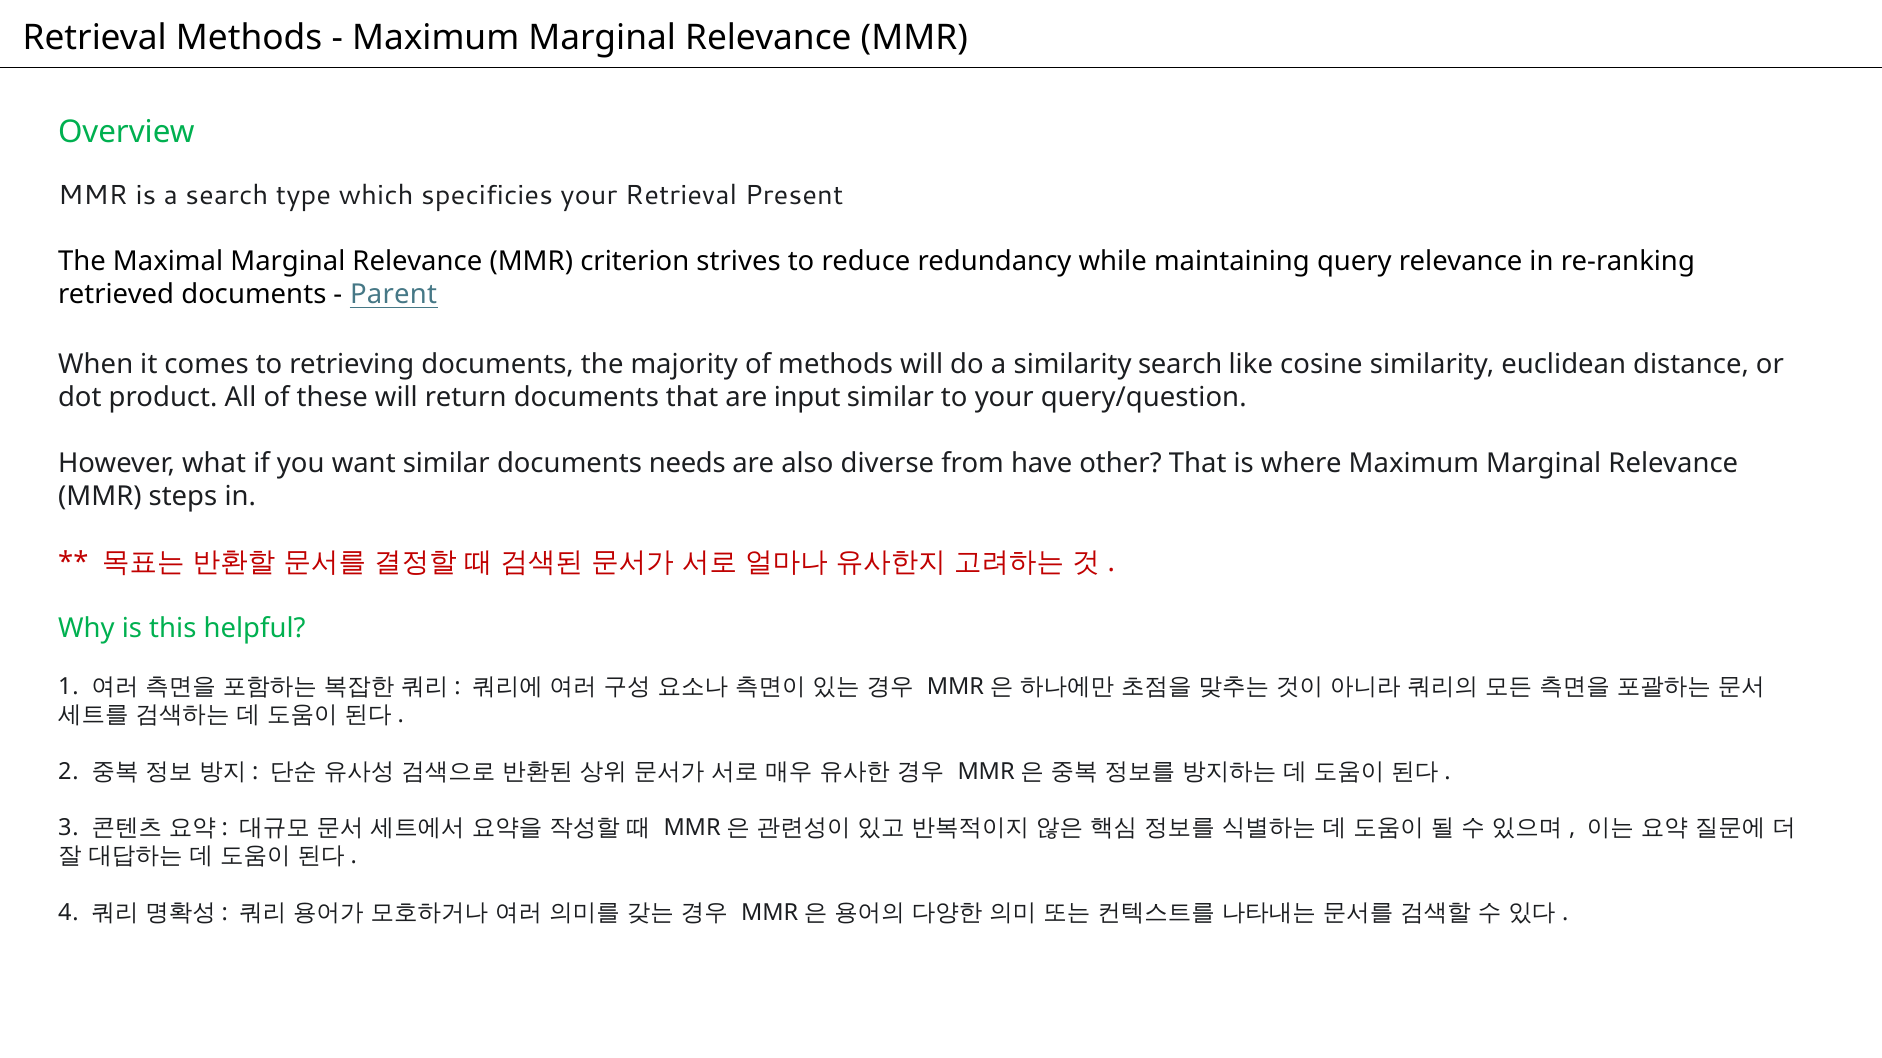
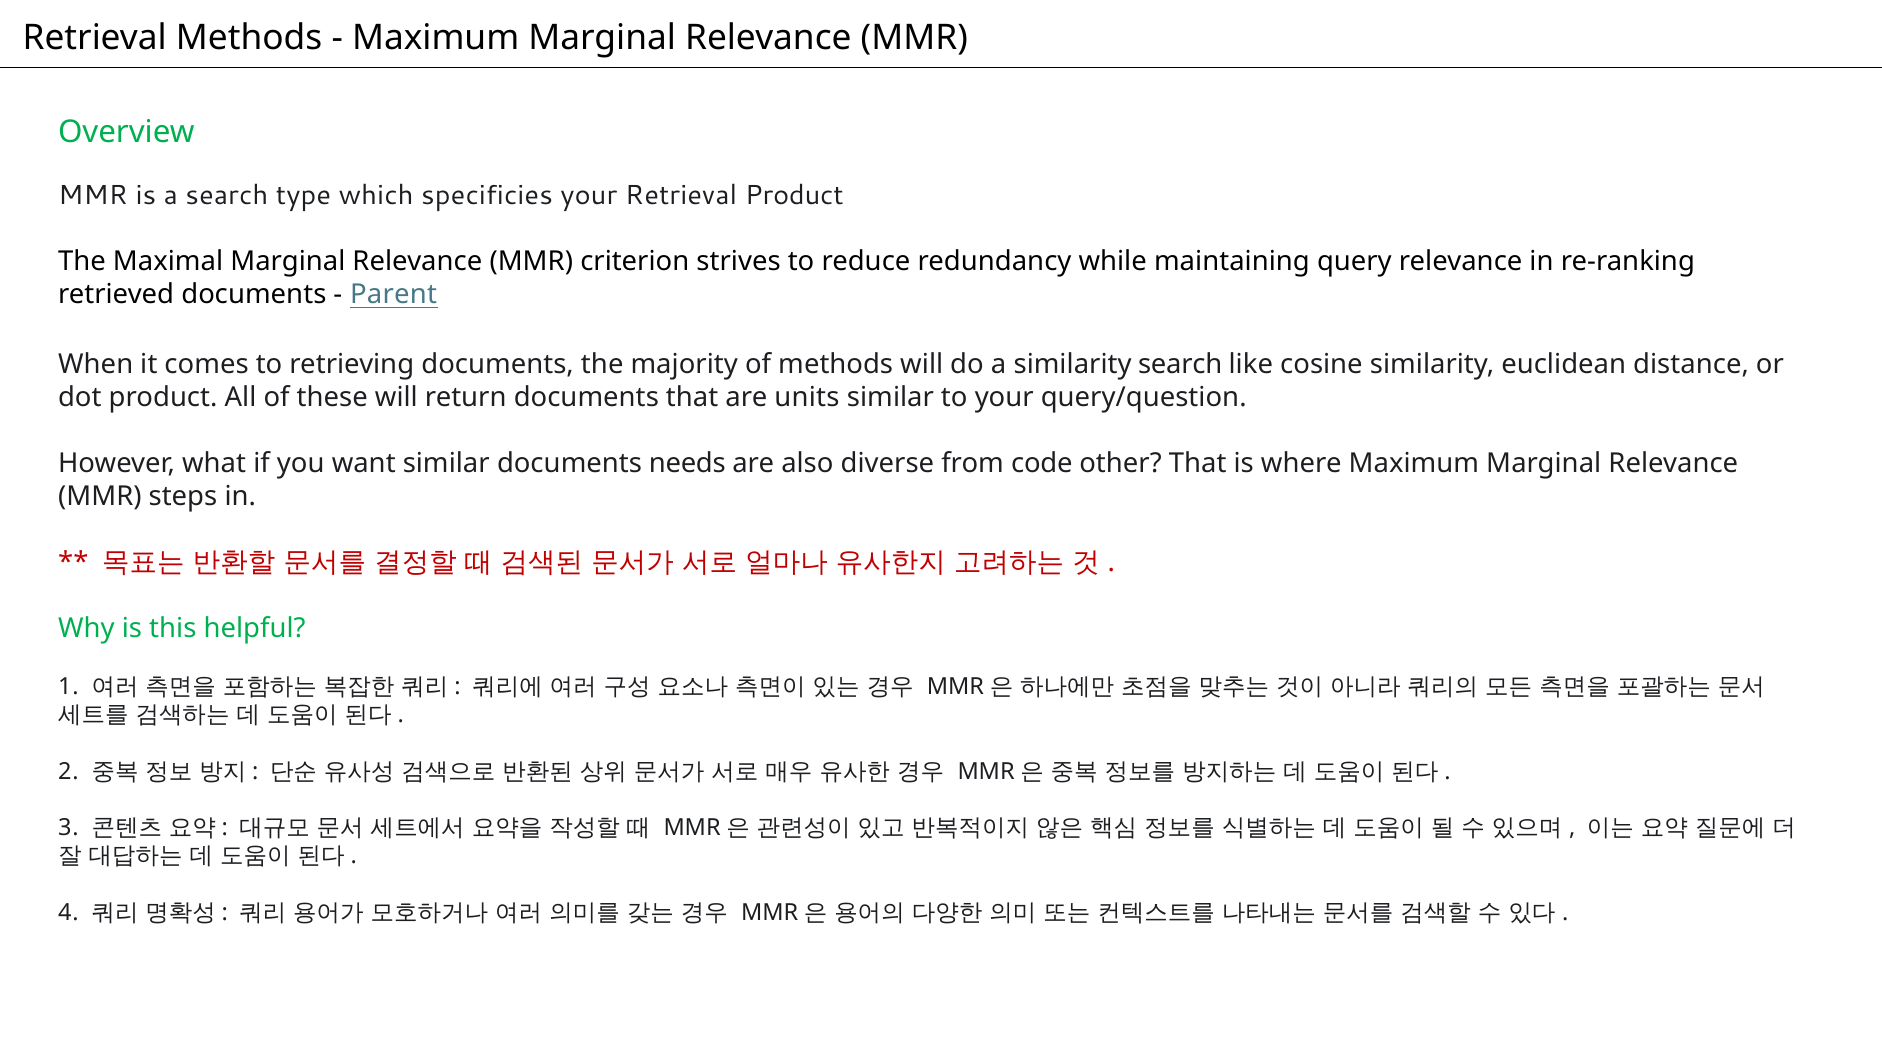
Retrieval Present: Present -> Product (794, 196)
input: input -> units (807, 398)
have: have -> code (1042, 464)
